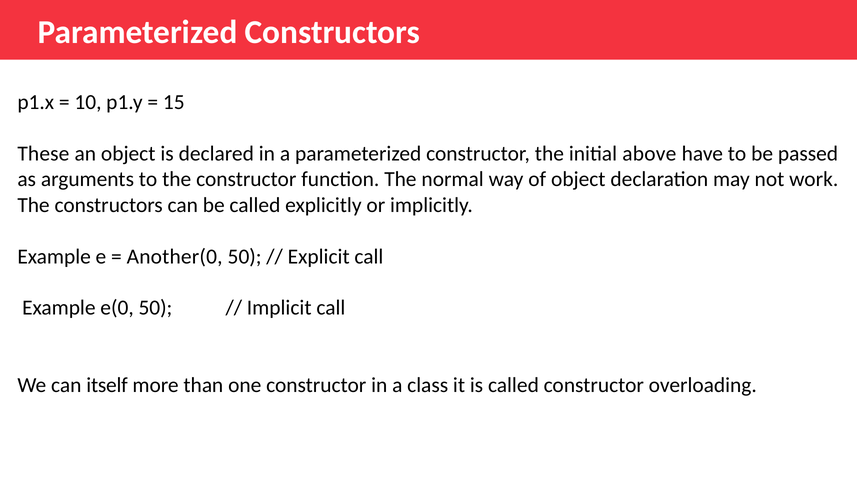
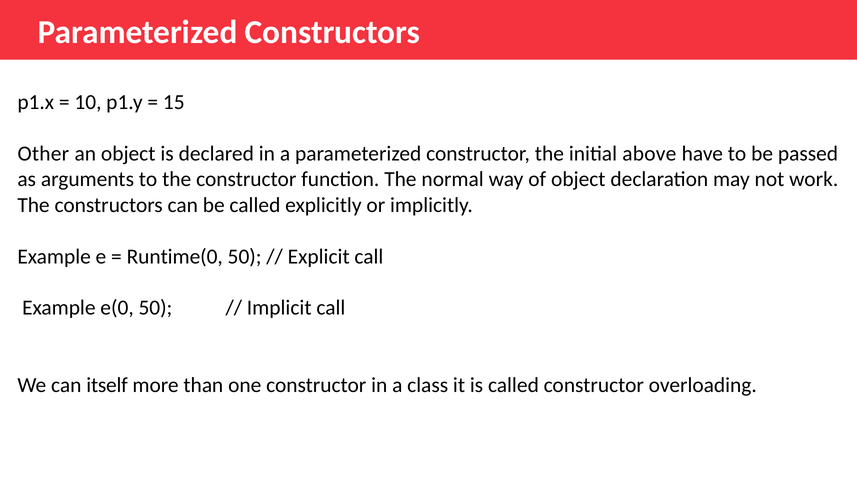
These: These -> Other (43, 154)
Another(0: Another(0 -> Runtime(0 (175, 257)
